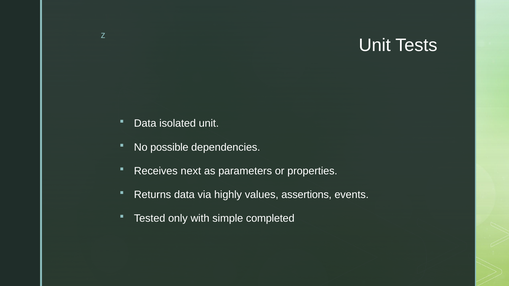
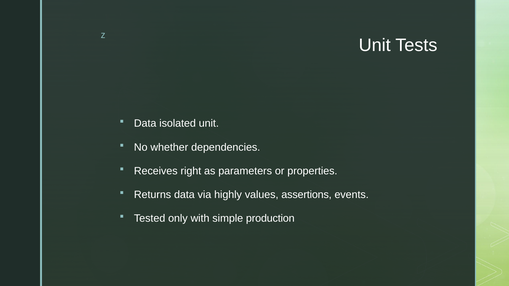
possible: possible -> whether (169, 147)
next: next -> right (191, 171)
completed: completed -> production (270, 219)
